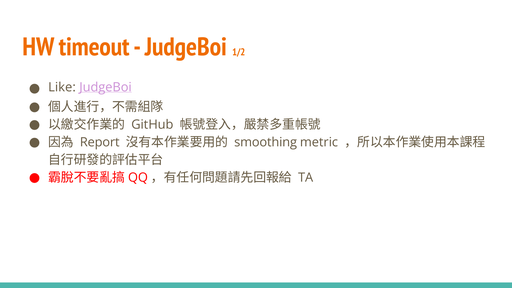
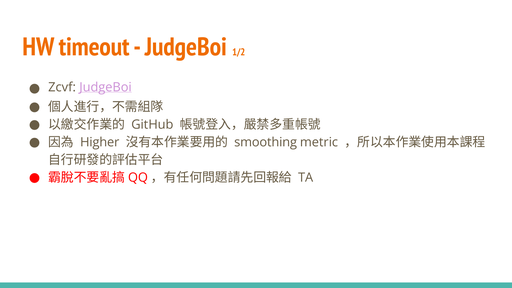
Like: Like -> Zcvf (62, 87)
Report: Report -> Higher (100, 142)
